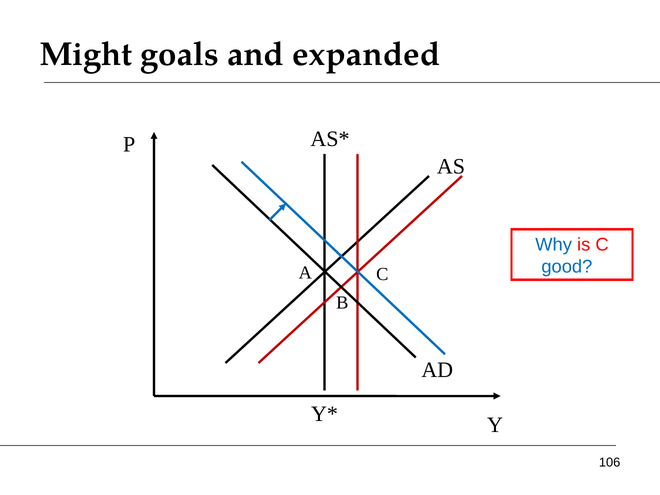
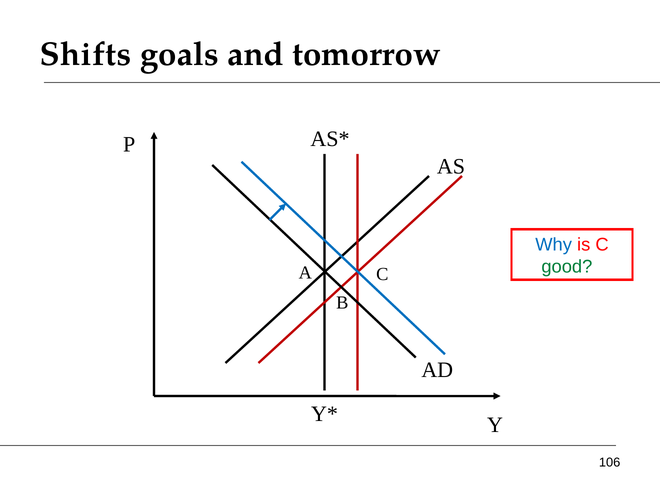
Might: Might -> Shifts (86, 55)
expanded: expanded -> tomorrow (366, 55)
good colour: blue -> green (567, 267)
